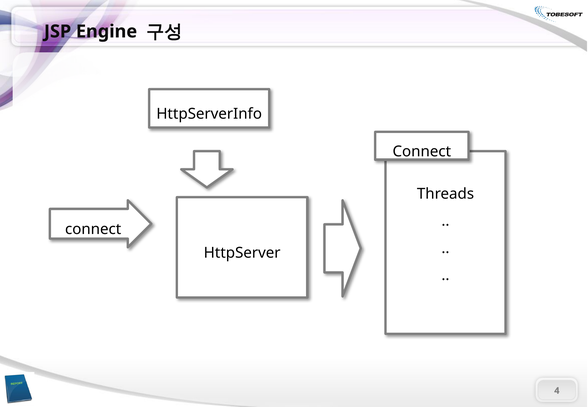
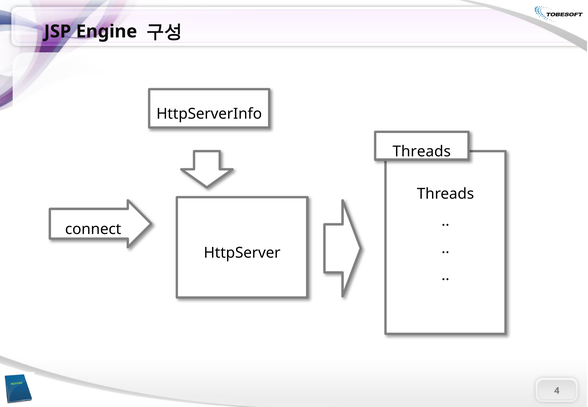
Connect: Connect -> Threads (422, 151)
